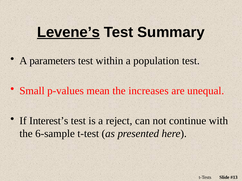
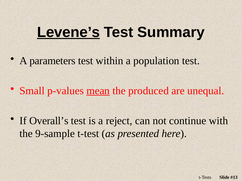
mean underline: none -> present (98, 91)
increases: increases -> produced (149, 91)
Interest’s: Interest’s -> Overall’s (49, 121)
6-sample: 6-sample -> 9-sample (55, 134)
